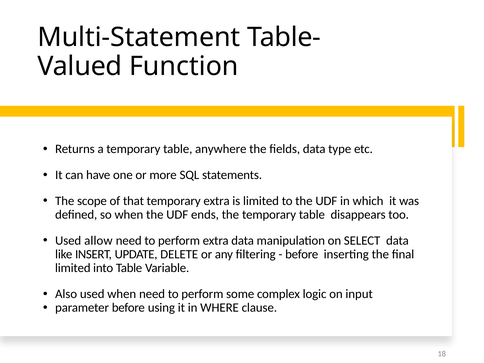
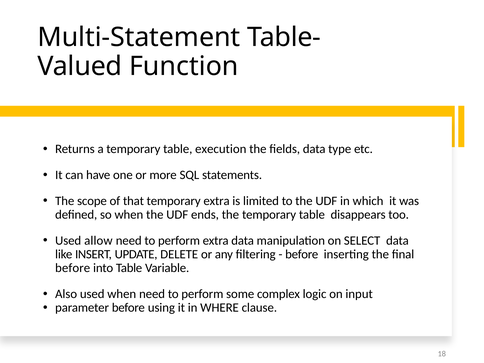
anywhere: anywhere -> execution (221, 149)
limited: limited -> before (73, 268)
